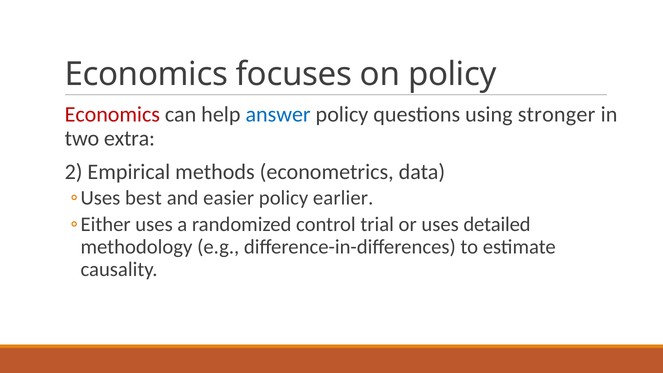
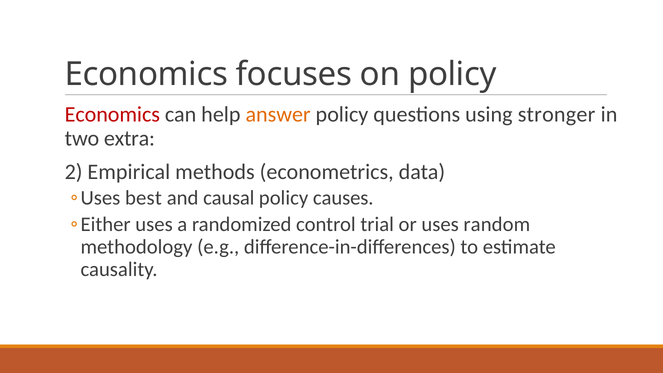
answer colour: blue -> orange (278, 115)
easier: easier -> causal (229, 198)
earlier: earlier -> causes (343, 198)
detailed: detailed -> random (497, 225)
